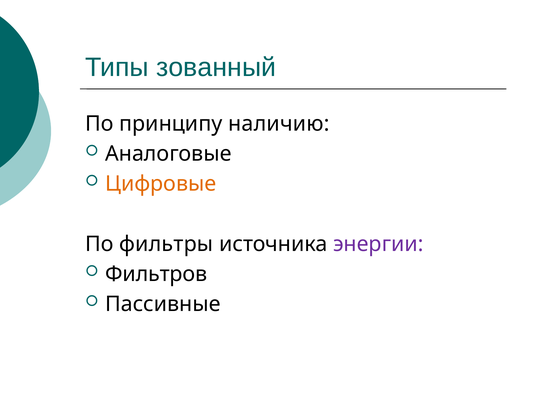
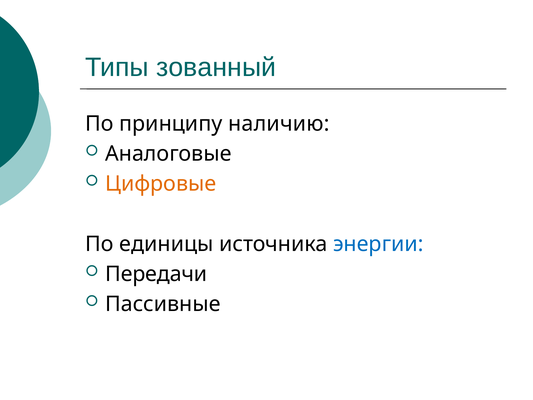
фильтры: фильтры -> единицы (166, 244)
энергии colour: purple -> blue (378, 244)
Фильтров: Фильтров -> Передачи (156, 274)
